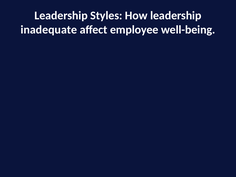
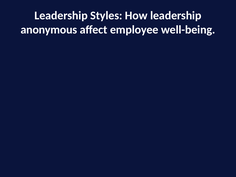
inadequate: inadequate -> anonymous (49, 30)
